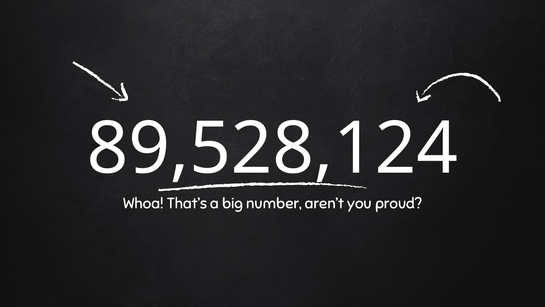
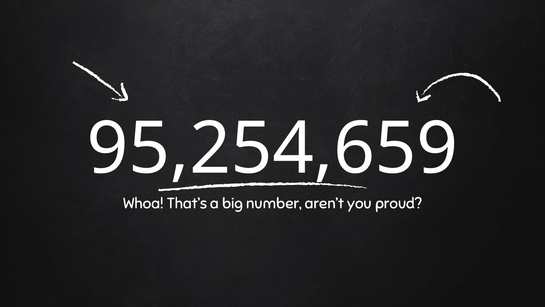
89,528,124: 89,528,124 -> 95,254,659 (272, 149)
